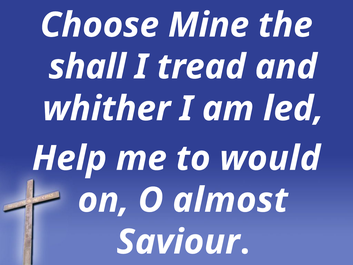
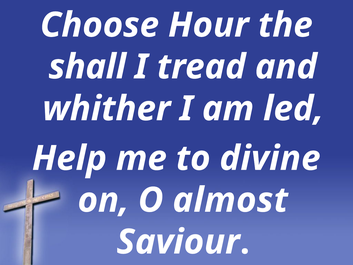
Mine: Mine -> Hour (208, 25)
would: would -> divine (270, 158)
